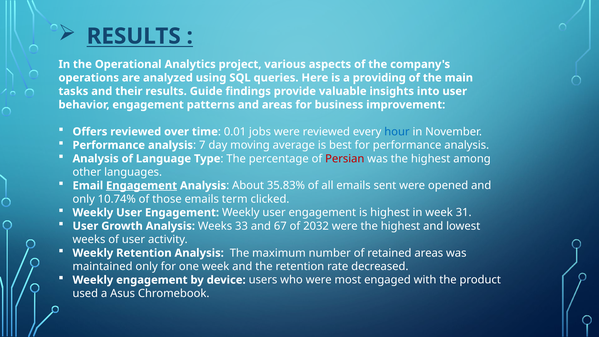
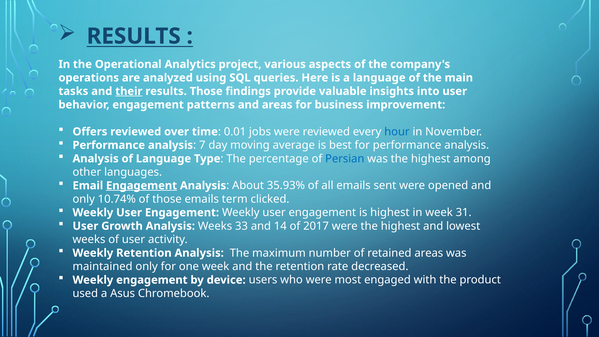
a providing: providing -> language (379, 78)
their underline: none -> present (129, 91)
results Guide: Guide -> Those (206, 91)
Persian colour: red -> blue (345, 159)
35.83%: 35.83% -> 35.93% (286, 186)
67: 67 -> 14 (280, 226)
2032: 2032 -> 2017 (316, 226)
